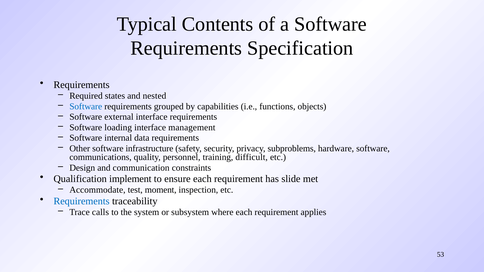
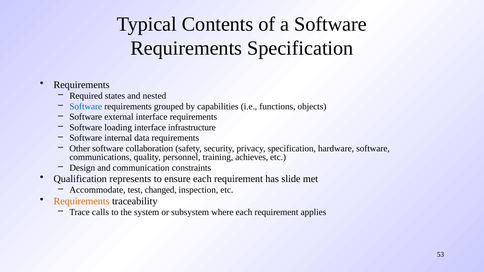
management: management -> infrastructure (192, 128)
infrastructure: infrastructure -> collaboration (149, 149)
privacy subproblems: subproblems -> specification (292, 149)
difficult: difficult -> achieves (252, 157)
implement: implement -> represents (130, 179)
moment: moment -> changed (161, 190)
Requirements colour: blue -> orange (82, 201)
